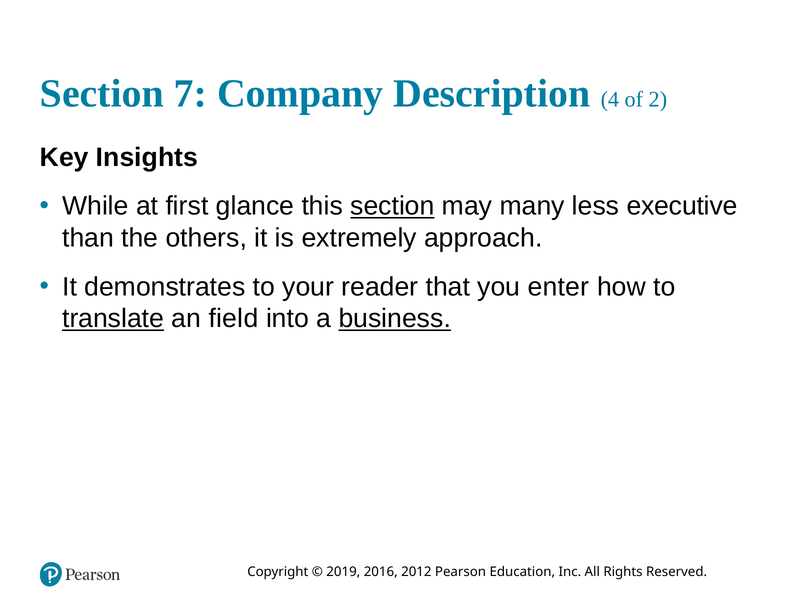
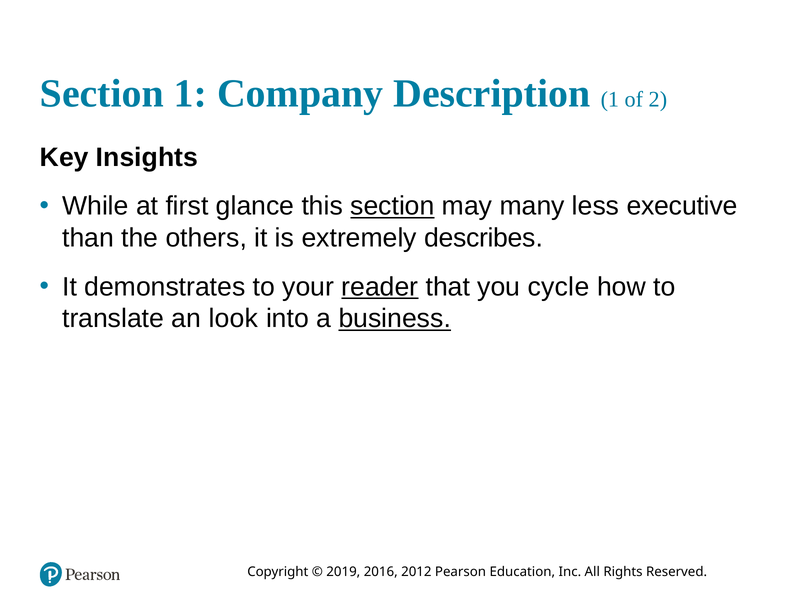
Section 7: 7 -> 1 (191, 93)
Description 4: 4 -> 1 (610, 99)
approach: approach -> describes (483, 238)
reader underline: none -> present (380, 286)
enter: enter -> cycle (559, 286)
translate underline: present -> none (113, 318)
field: field -> look (233, 318)
